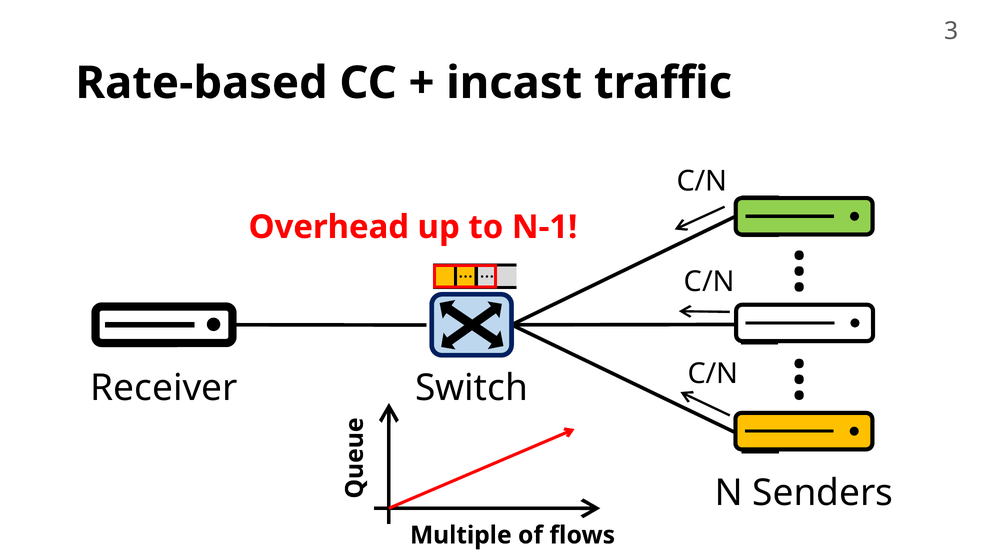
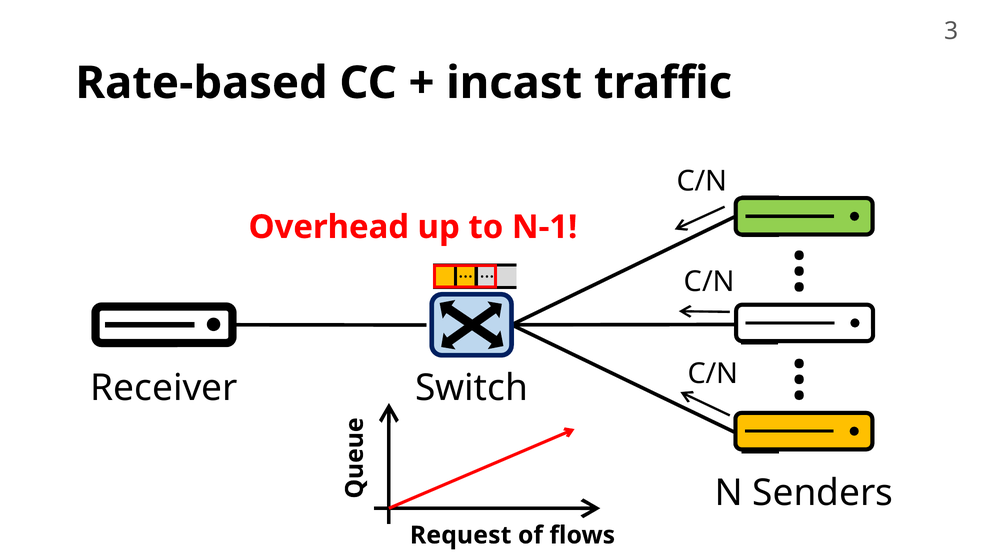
Multiple: Multiple -> Request (461, 536)
